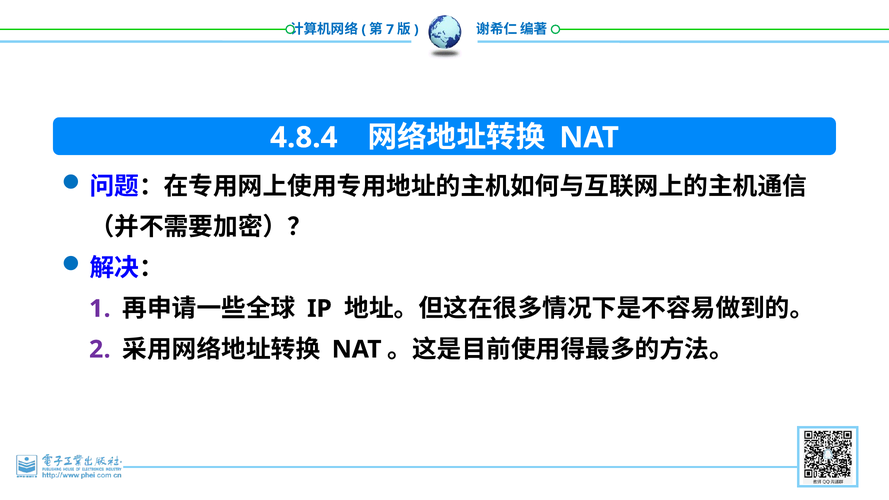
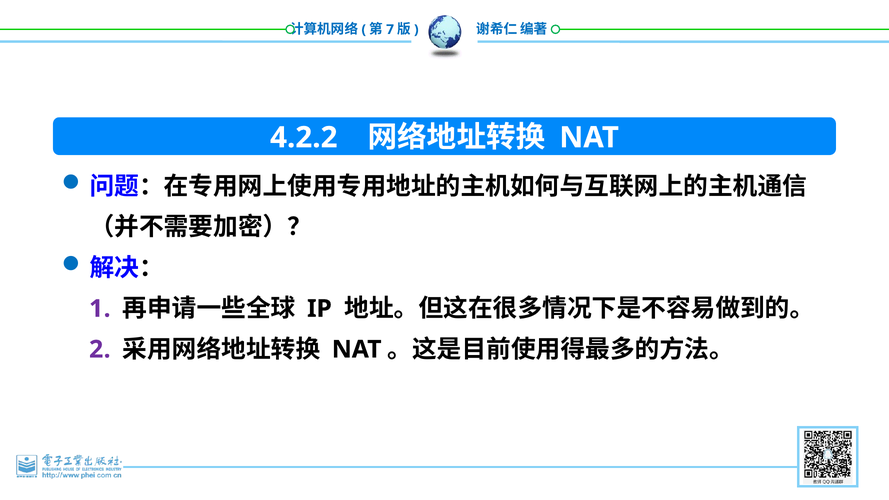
4.8.4: 4.8.4 -> 4.2.2 (304, 138)
